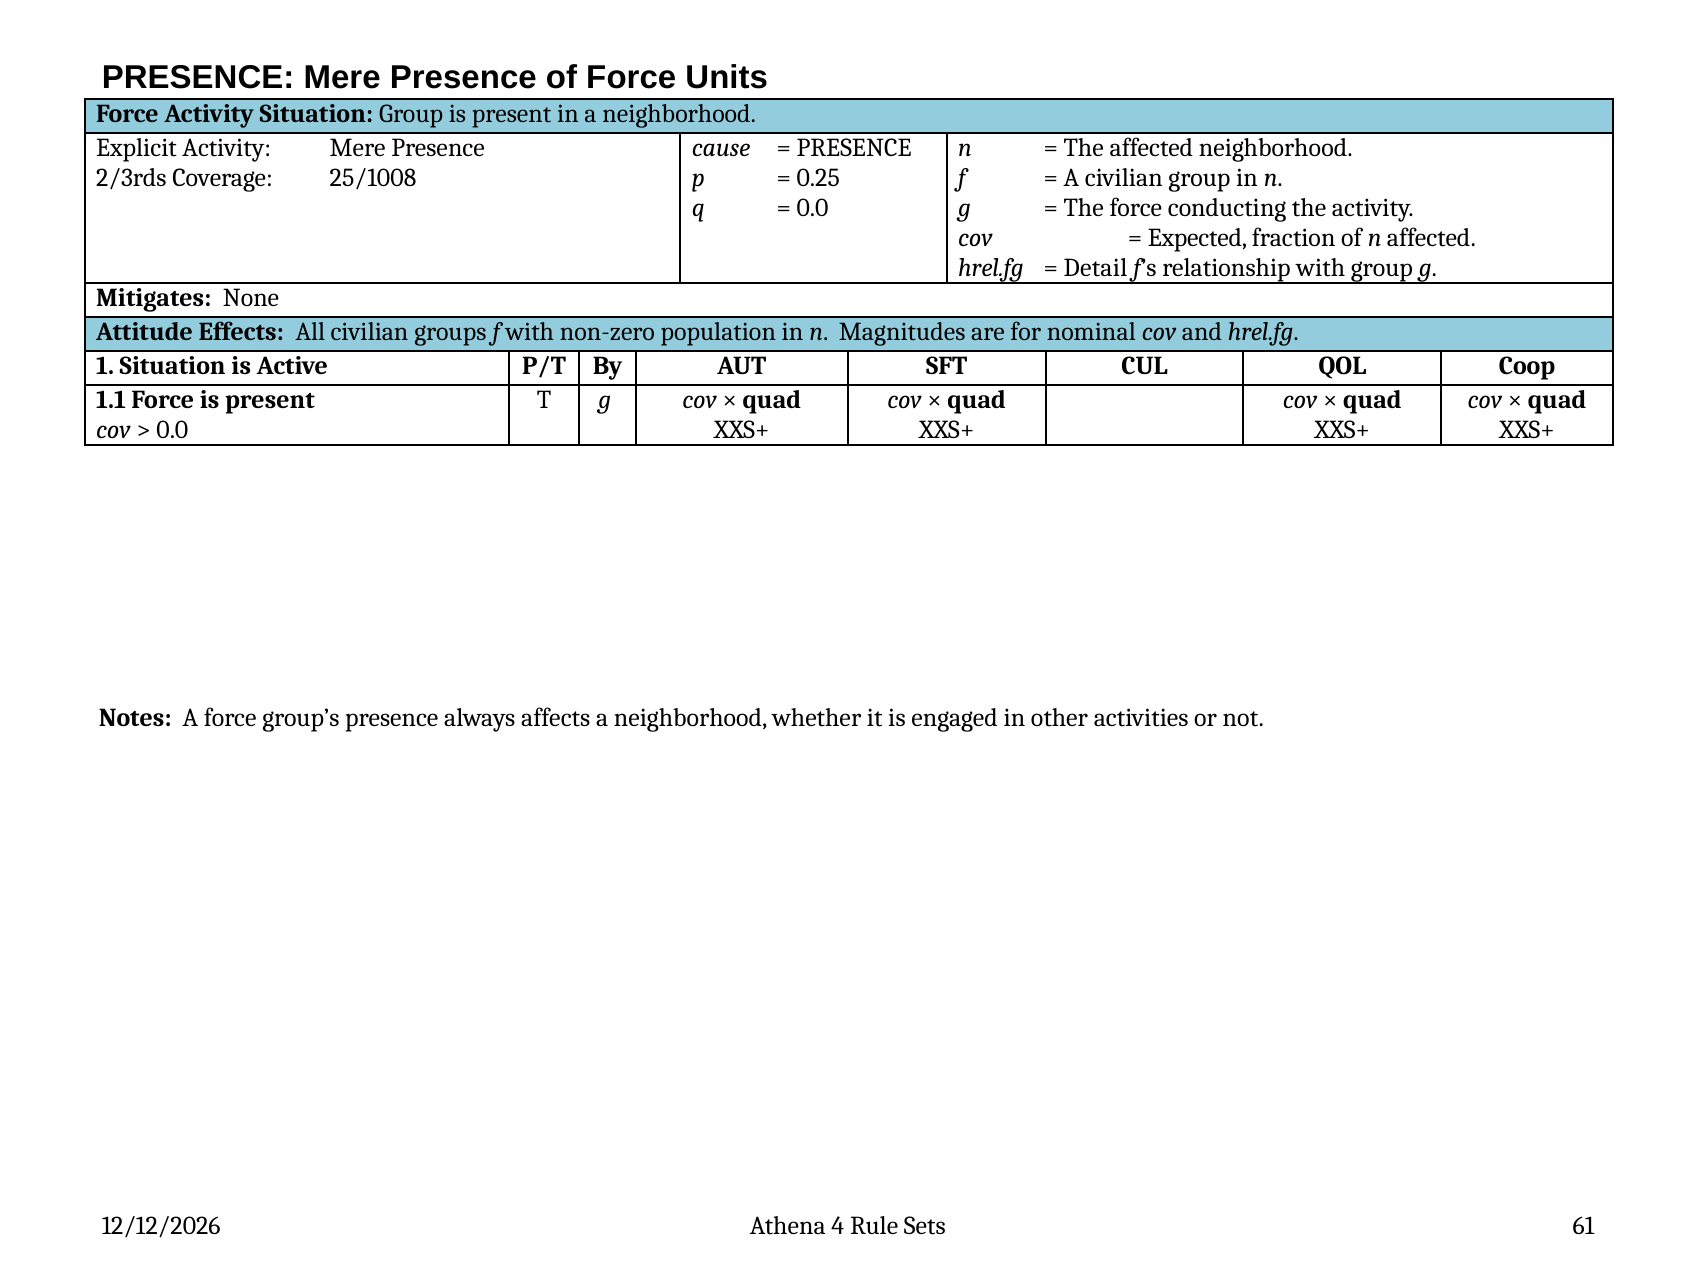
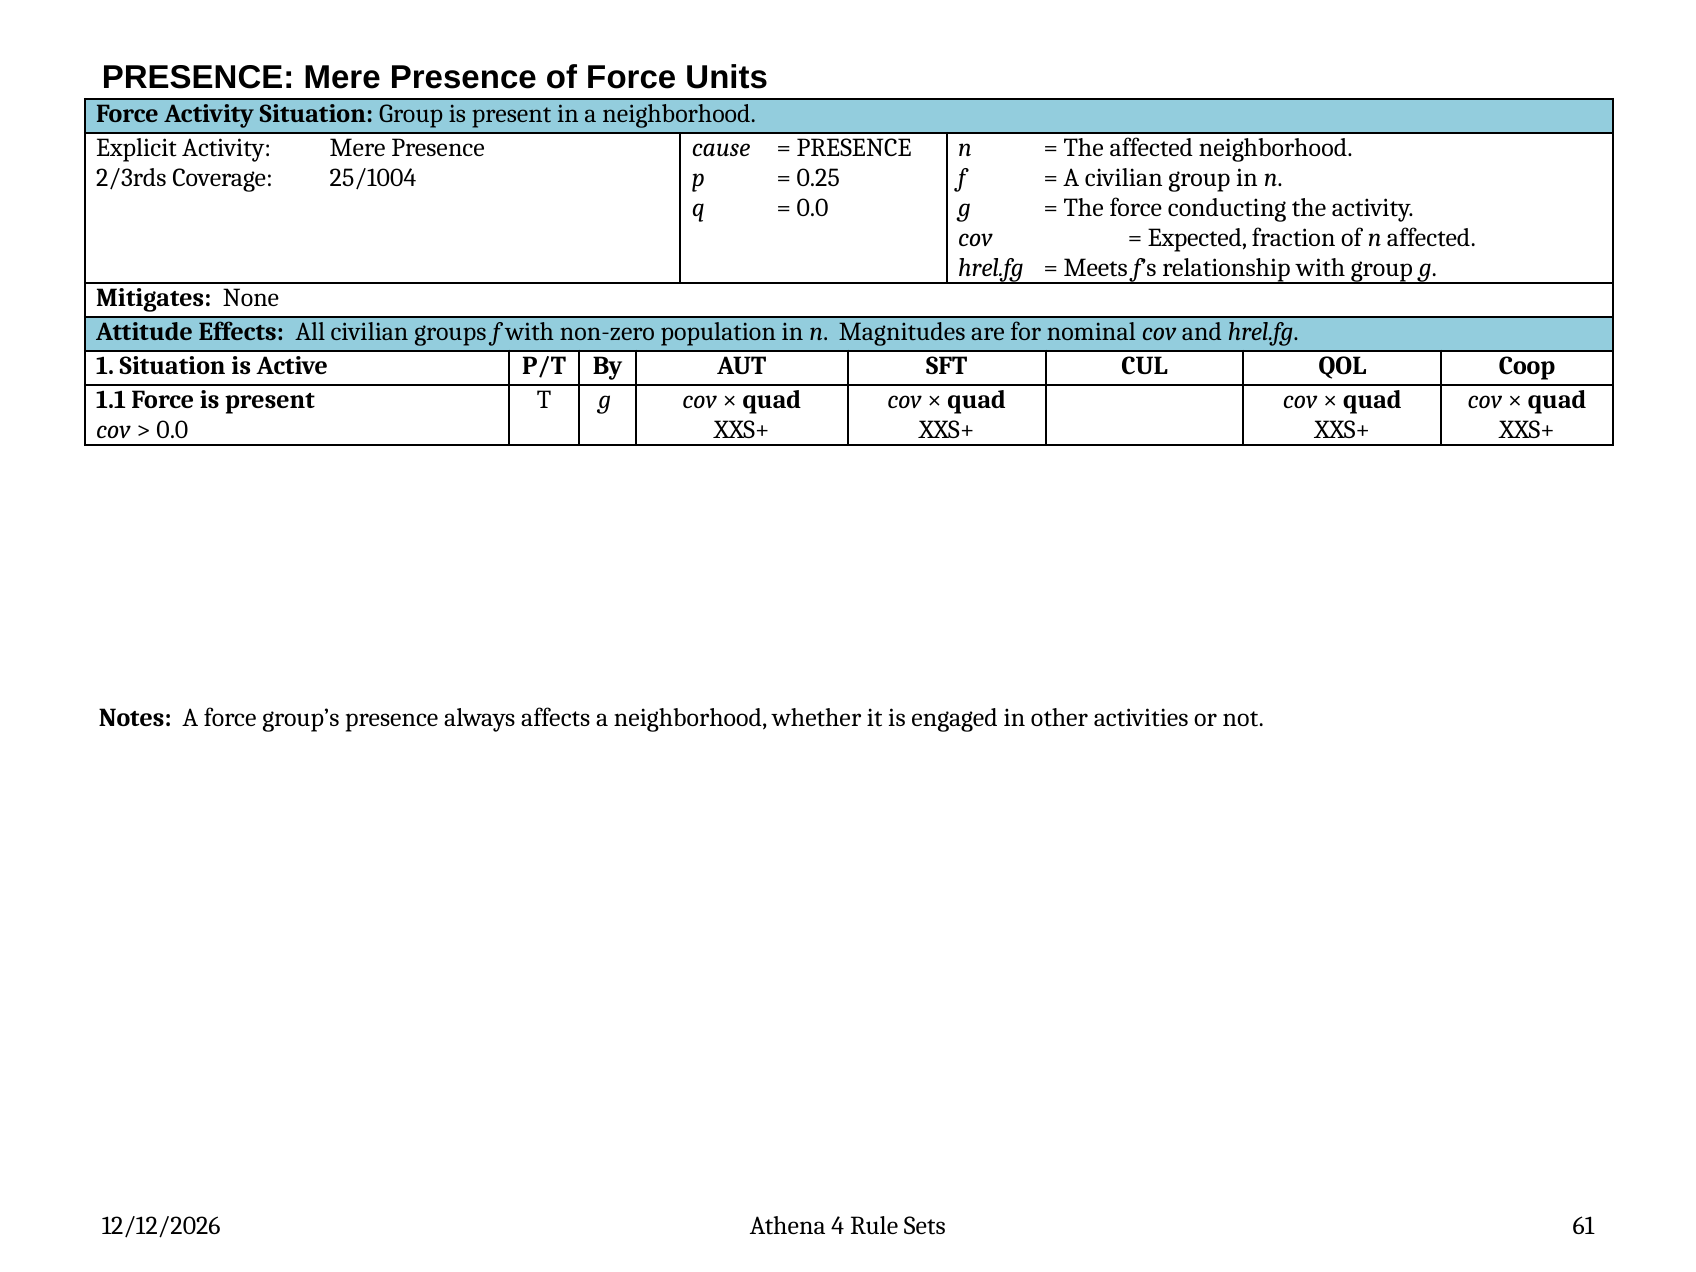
25/1008: 25/1008 -> 25/1004 (373, 178)
Detail: Detail -> Meets (1096, 268)
